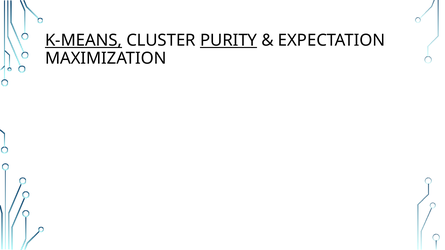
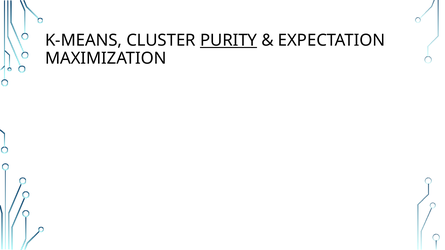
K-MEANS underline: present -> none (84, 40)
